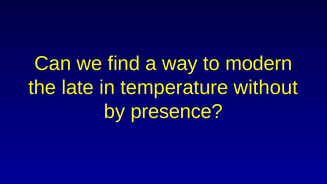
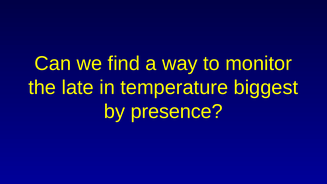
modern: modern -> monitor (259, 63)
without: without -> biggest (266, 87)
